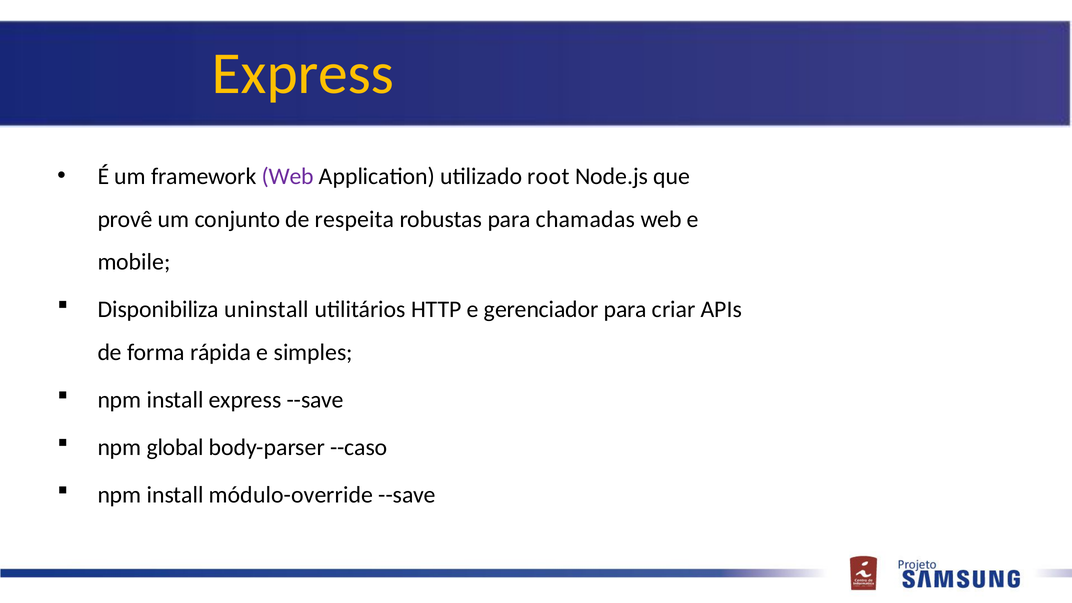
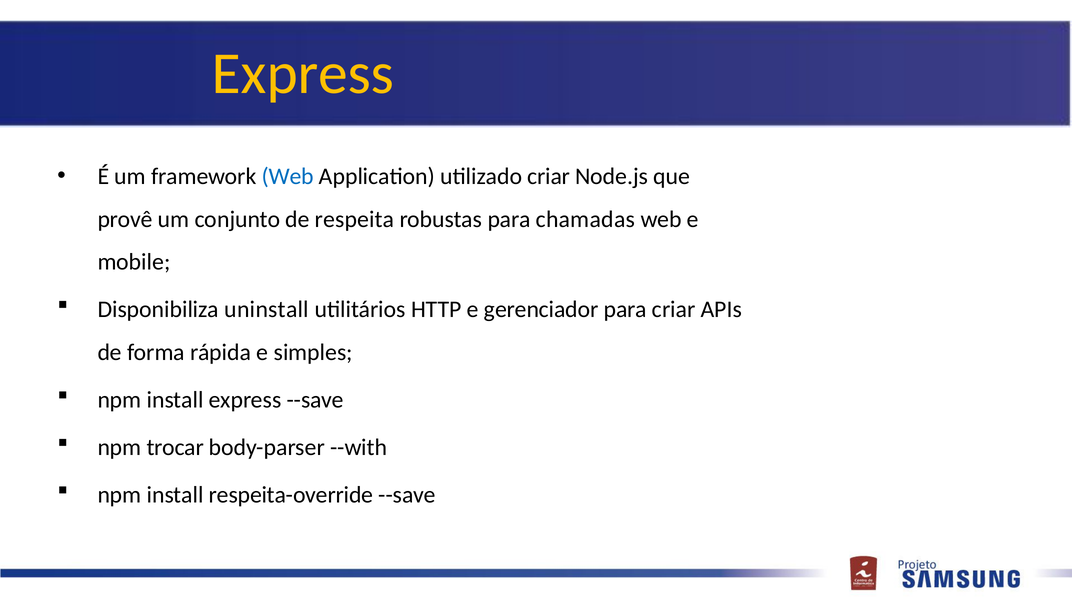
Web colour: purple -> blue (288, 177)
utilizado root: root -> criar (549, 177)
global: global -> trocar (175, 448)
--caso: --caso -> --with (359, 448)
módulo-override: módulo-override -> respeita-override (291, 495)
